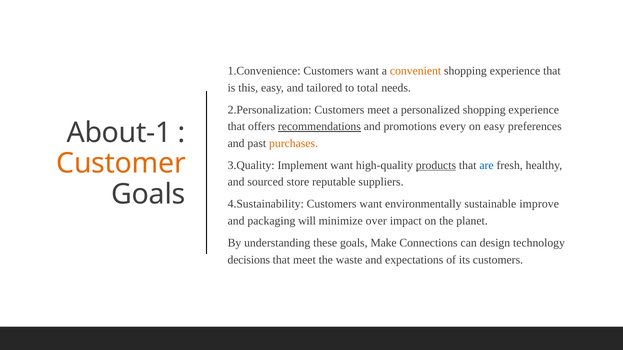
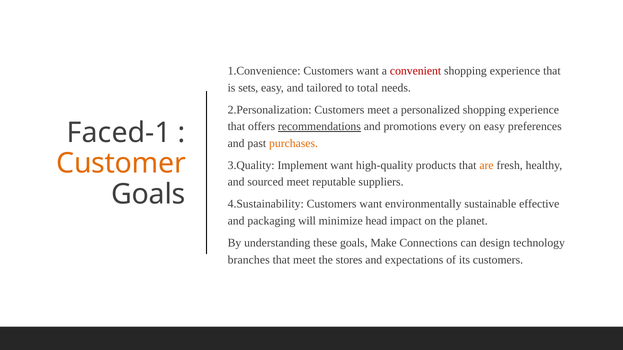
convenient colour: orange -> red (416, 71)
this: this -> sets (248, 88)
About-1: About-1 -> Faced-1 (119, 133)
products underline: present -> none (436, 165)
are colour: blue -> orange (486, 165)
sourced store: store -> meet (298, 182)
improve: improve -> effective (539, 204)
over: over -> head (376, 221)
decisions: decisions -> branches (249, 260)
waste: waste -> stores (349, 260)
